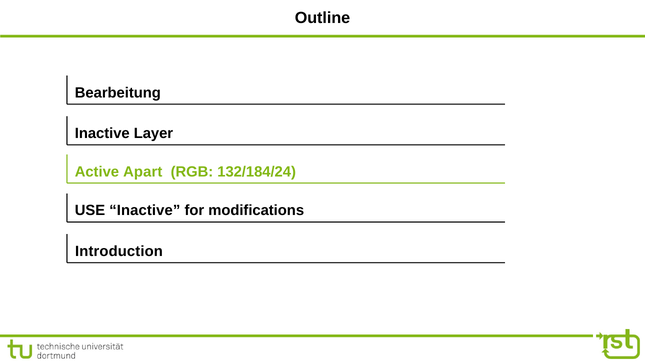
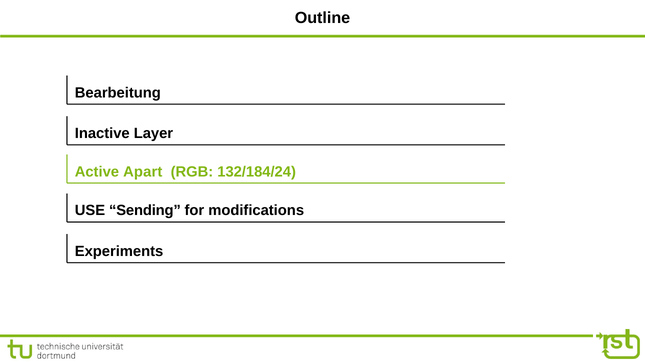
USE Inactive: Inactive -> Sending (145, 210)
Introduction: Introduction -> Experiments (119, 251)
